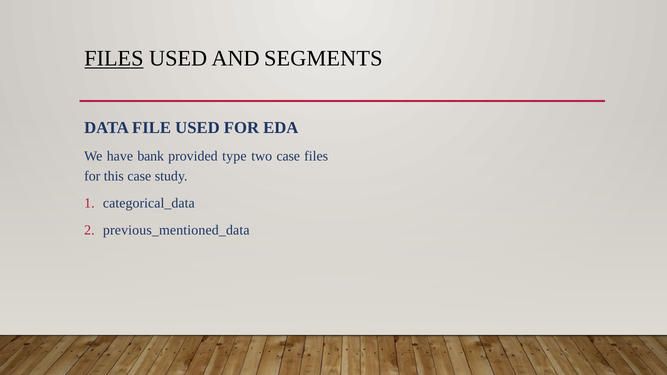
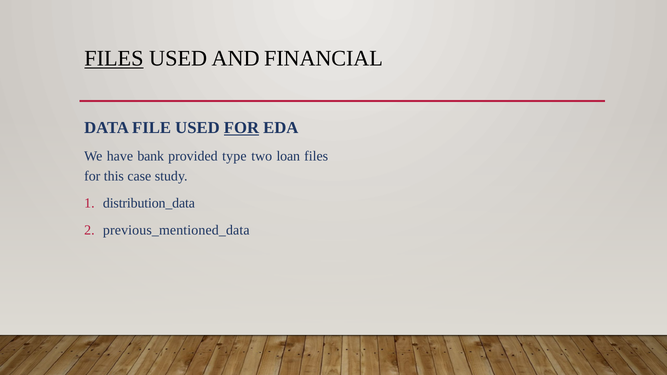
SEGMENTS: SEGMENTS -> FINANCIAL (323, 58)
FOR underline: none -> present (241, 128)
two case: case -> loan (288, 156)
categorical_data: categorical_data -> distribution_data (149, 203)
